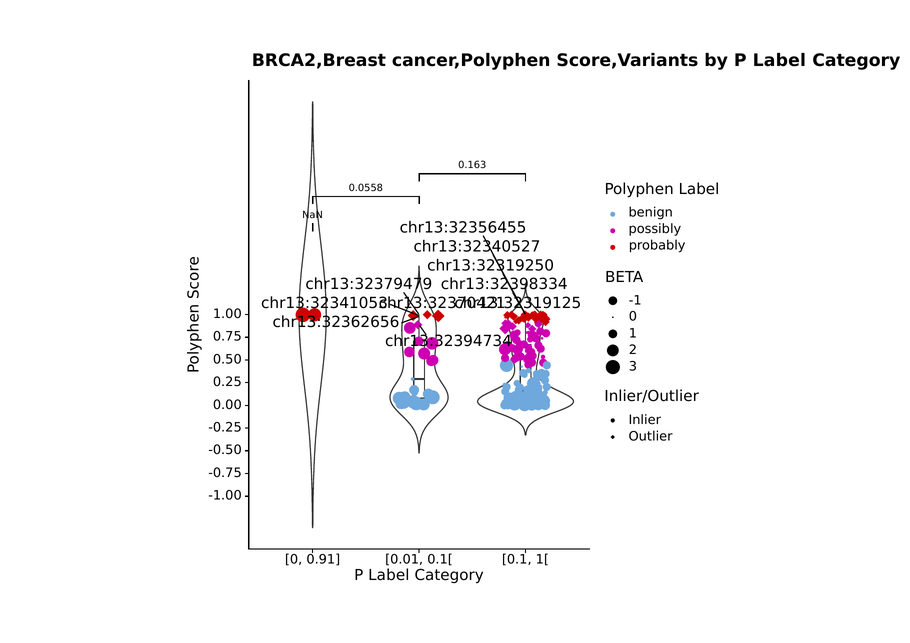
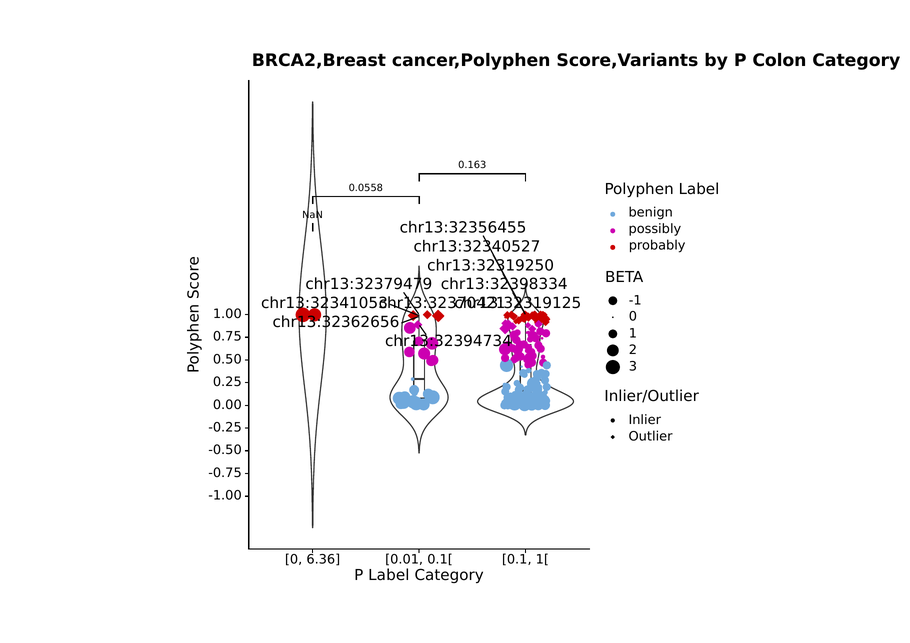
by P Label: Label -> Colon (779, 61)
0.91: 0.91 -> 6.36 (323, 560)
